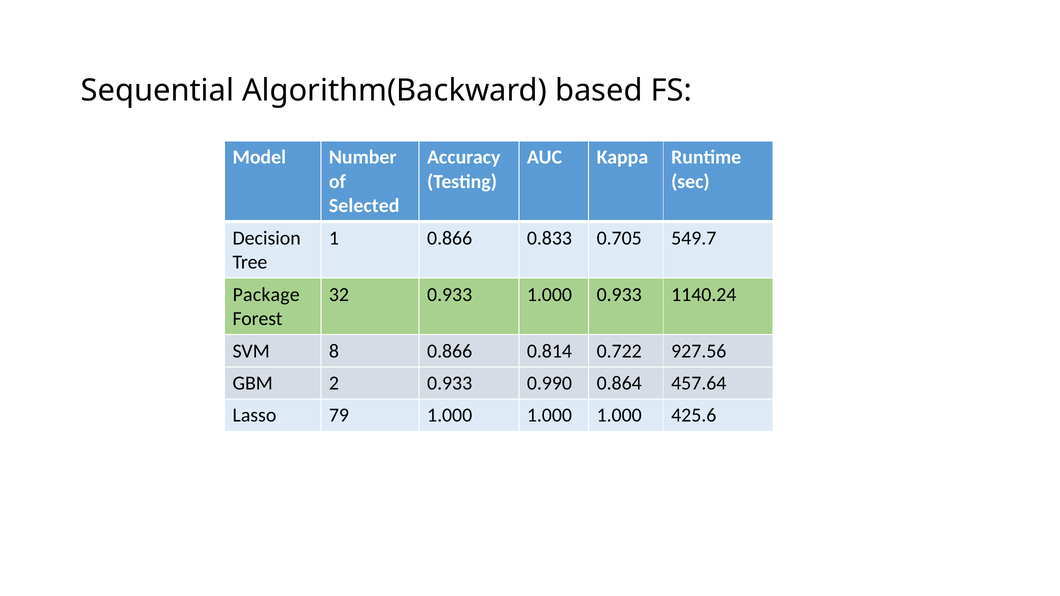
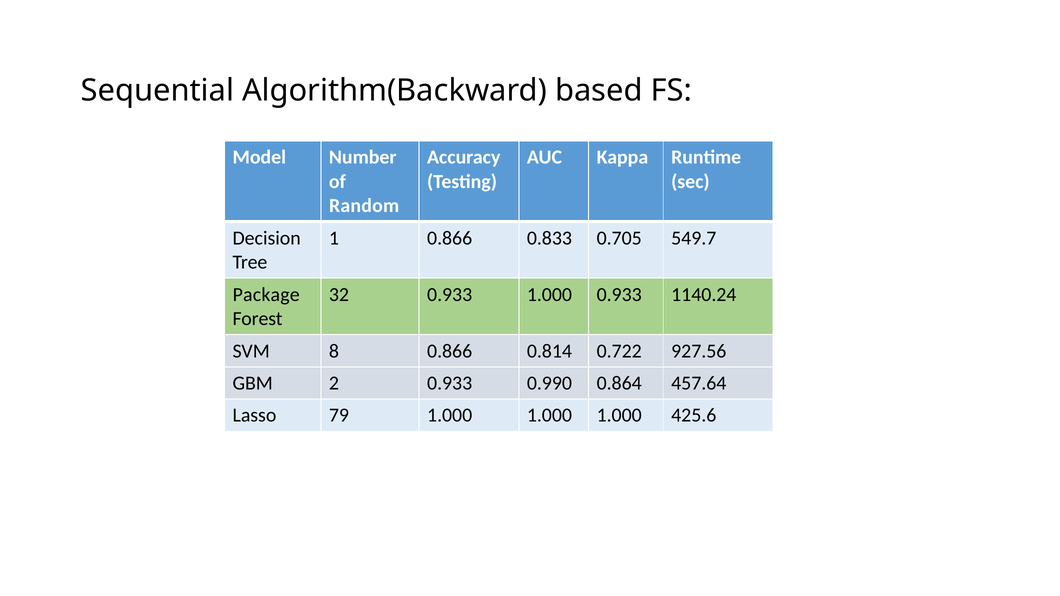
Selected: Selected -> Random (364, 206)
